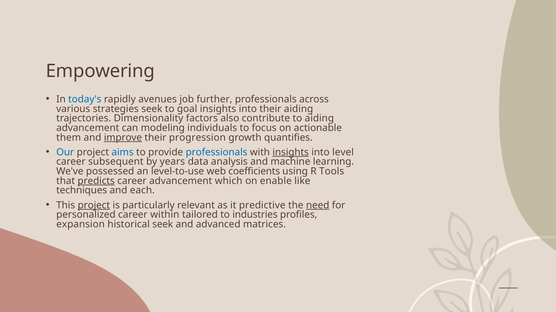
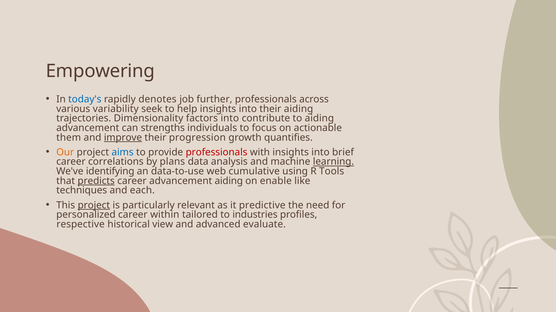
avenues: avenues -> denotes (158, 99)
strategies: strategies -> variability (116, 109)
goal: goal -> help (187, 109)
factors also: also -> into (230, 119)
modeling: modeling -> strengths (163, 128)
Our colour: blue -> orange (65, 153)
professionals colour: blue -> red (217, 153)
insights underline: present -> none (291, 153)
level: level -> brief (343, 153)
subsequent: subsequent -> correlations (116, 162)
years: years -> plans (172, 162)
learning underline: none -> present (333, 162)
possessed: possessed -> identifying (110, 172)
level-to-use: level-to-use -> data-to-use (178, 172)
coefficients: coefficients -> cumulative (254, 172)
advancement which: which -> aiding (229, 181)
need underline: present -> none (318, 206)
expansion: expansion -> respective (81, 225)
historical seek: seek -> view (163, 225)
matrices: matrices -> evaluate (264, 225)
